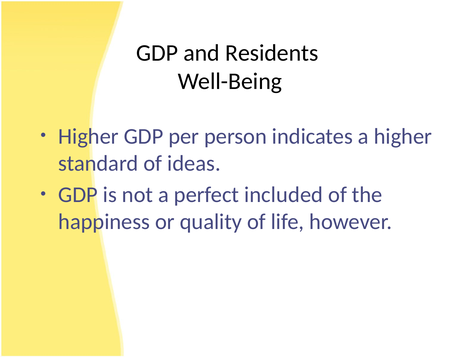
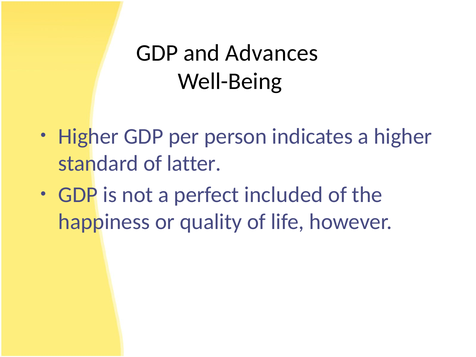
Residents: Residents -> Advances (272, 53)
ideas: ideas -> latter (194, 163)
